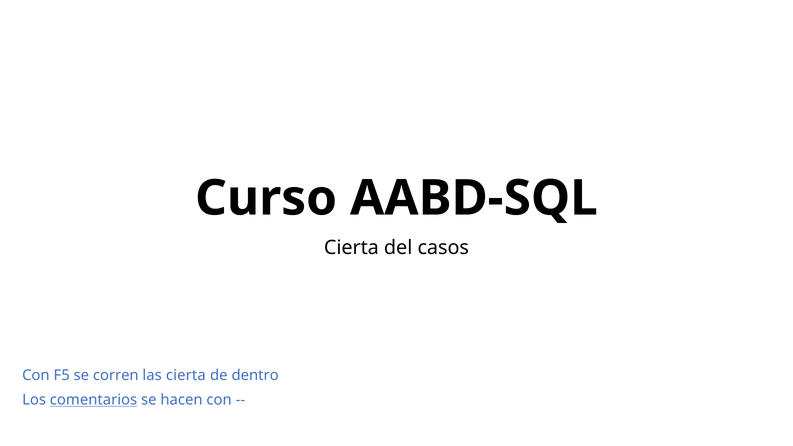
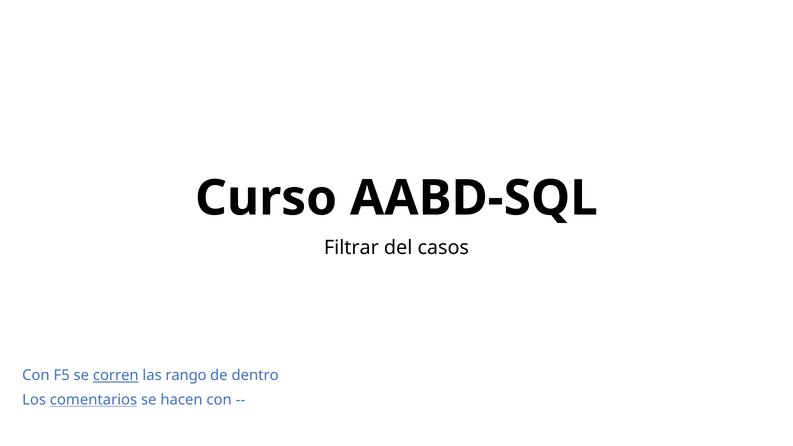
Cierta: Cierta -> Filtrar (351, 248)
corren underline: none -> present (116, 376)
las cierta: cierta -> rango (186, 376)
